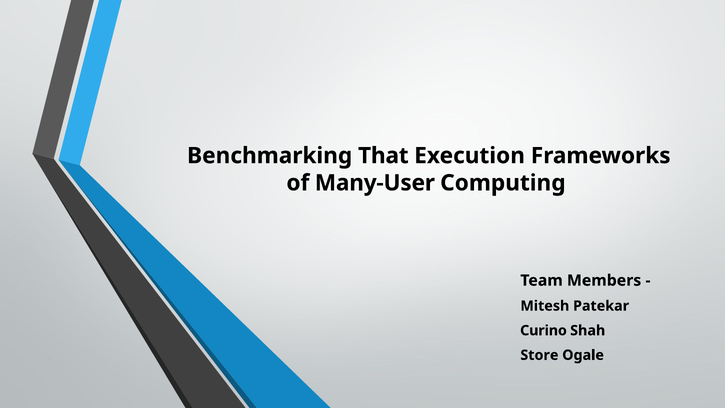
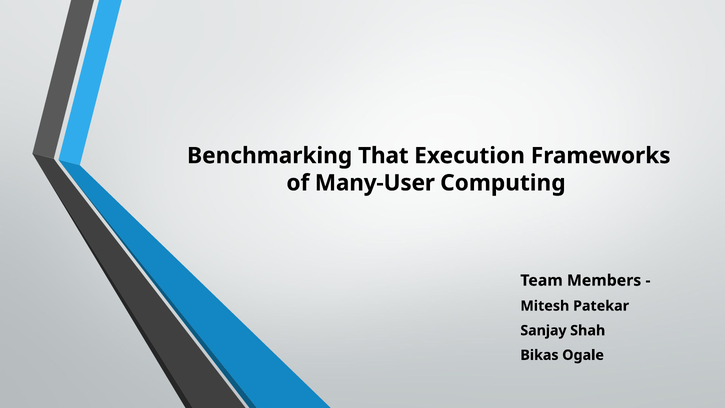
Curino: Curino -> Sanjay (543, 330)
Store: Store -> Bikas (539, 355)
